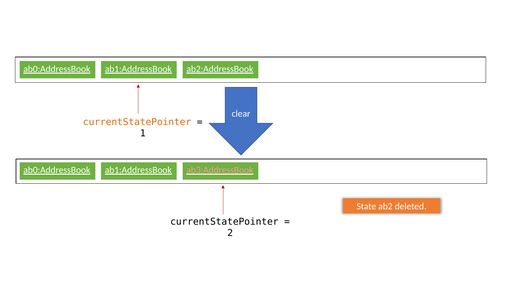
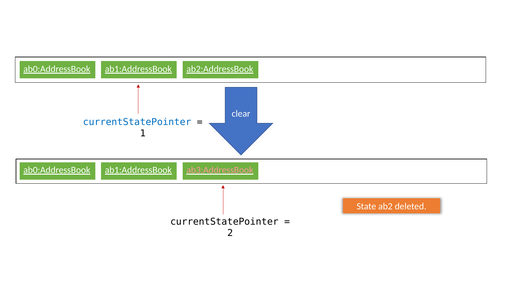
currentStatePointer colour: orange -> blue (137, 122)
